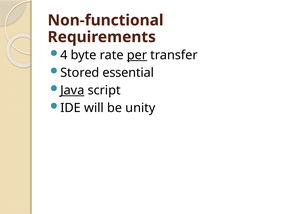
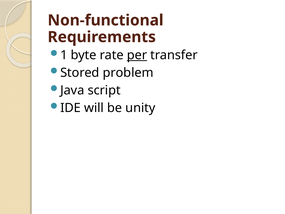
4: 4 -> 1 (64, 55)
essential: essential -> problem (128, 73)
Java underline: present -> none (72, 90)
